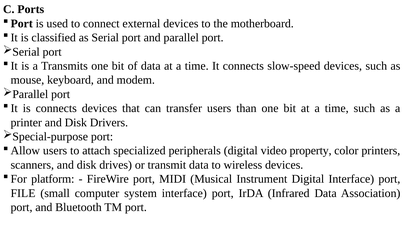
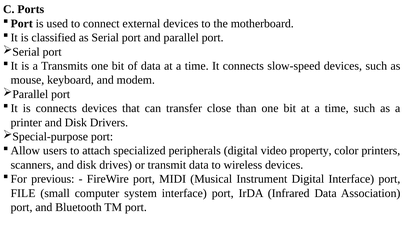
transfer users: users -> close (219, 108)
platform: platform -> previous (53, 179)
